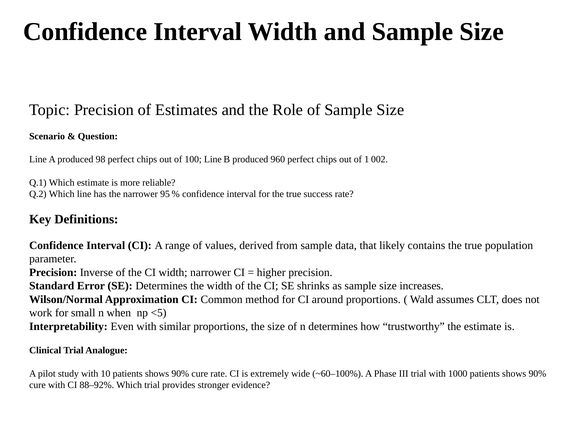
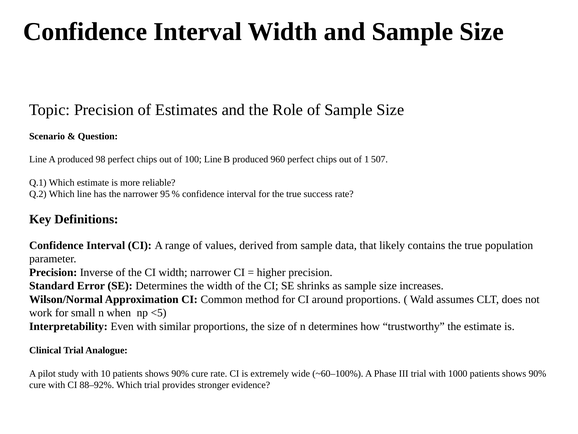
002: 002 -> 507 (379, 159)
